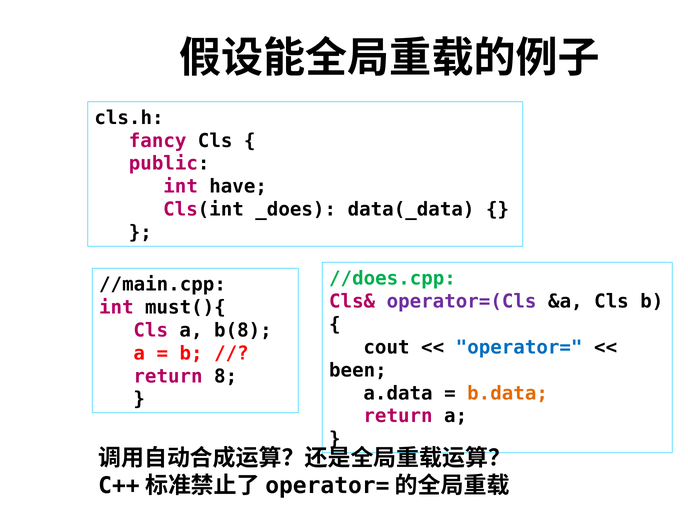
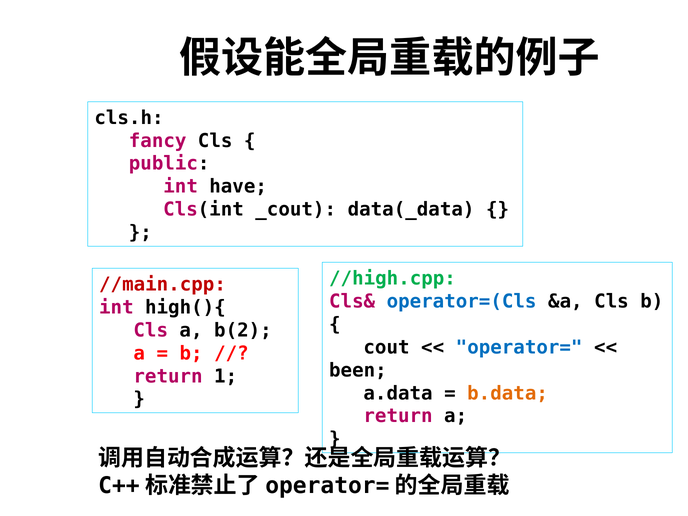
_does: _does -> _cout (296, 210)
//does.cpp: //does.cpp -> //high.cpp (392, 279)
//main.cpp colour: black -> red (162, 284)
operator=(Cls colour: purple -> blue (462, 301)
must(){: must(){ -> high(){ (185, 307)
b(8: b(8 -> b(2 (243, 330)
8: 8 -> 1 (226, 376)
